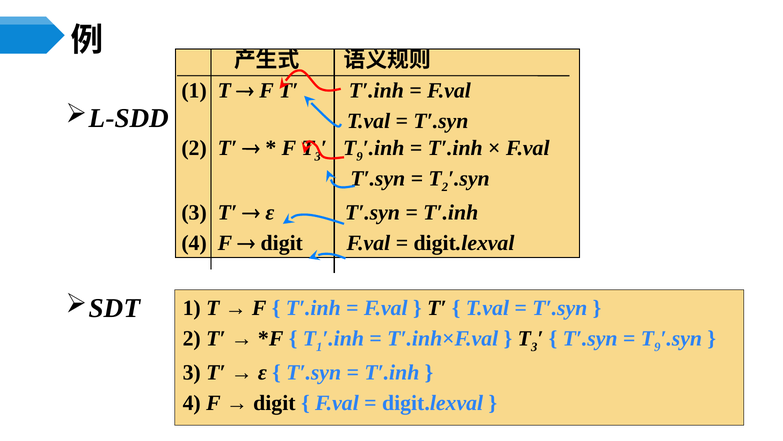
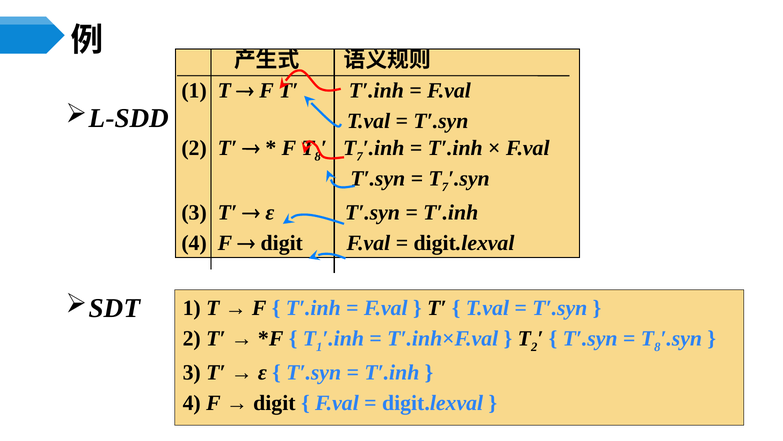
3: 3 -> 8 (318, 156)
9: 9 -> 7 (360, 156)
2: 2 -> 7 (445, 187)
3: 3 -> 2 (534, 347)
9: 9 -> 8 (657, 347)
